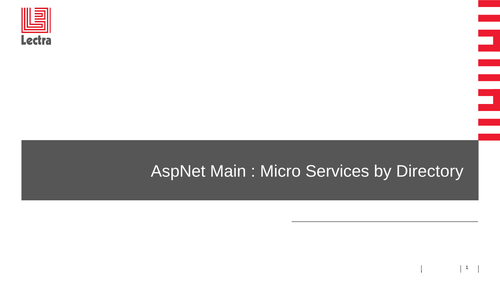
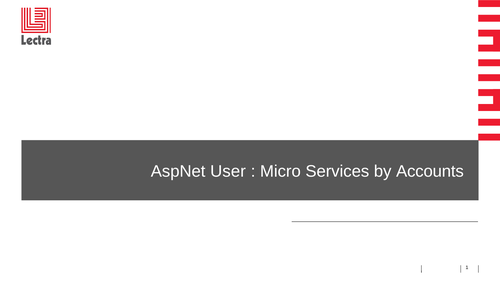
Main: Main -> User (228, 172)
Directory: Directory -> Accounts (430, 172)
